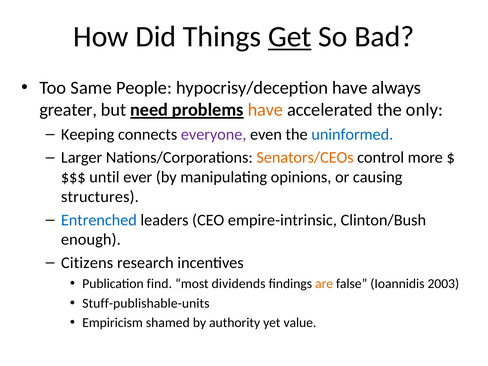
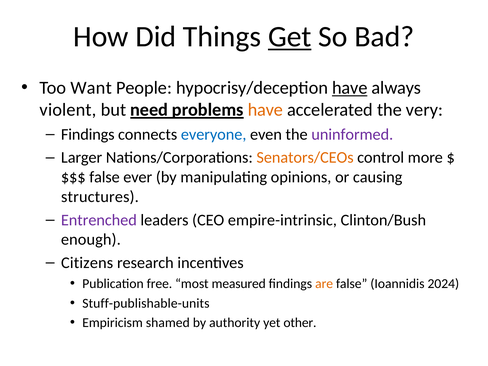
Same: Same -> Want (91, 88)
have underline: none -> present (350, 88)
greater: greater -> violent (68, 110)
only: only -> very (425, 110)
Keeping: Keeping -> Findings (88, 134)
everyone colour: purple -> blue (214, 134)
uninformed colour: blue -> purple (352, 134)
until: until -> false (105, 177)
Entrenched colour: blue -> purple (99, 220)
find: find -> free (159, 284)
dividends: dividends -> measured (239, 284)
2003: 2003 -> 2024 (443, 284)
value: value -> other (300, 323)
